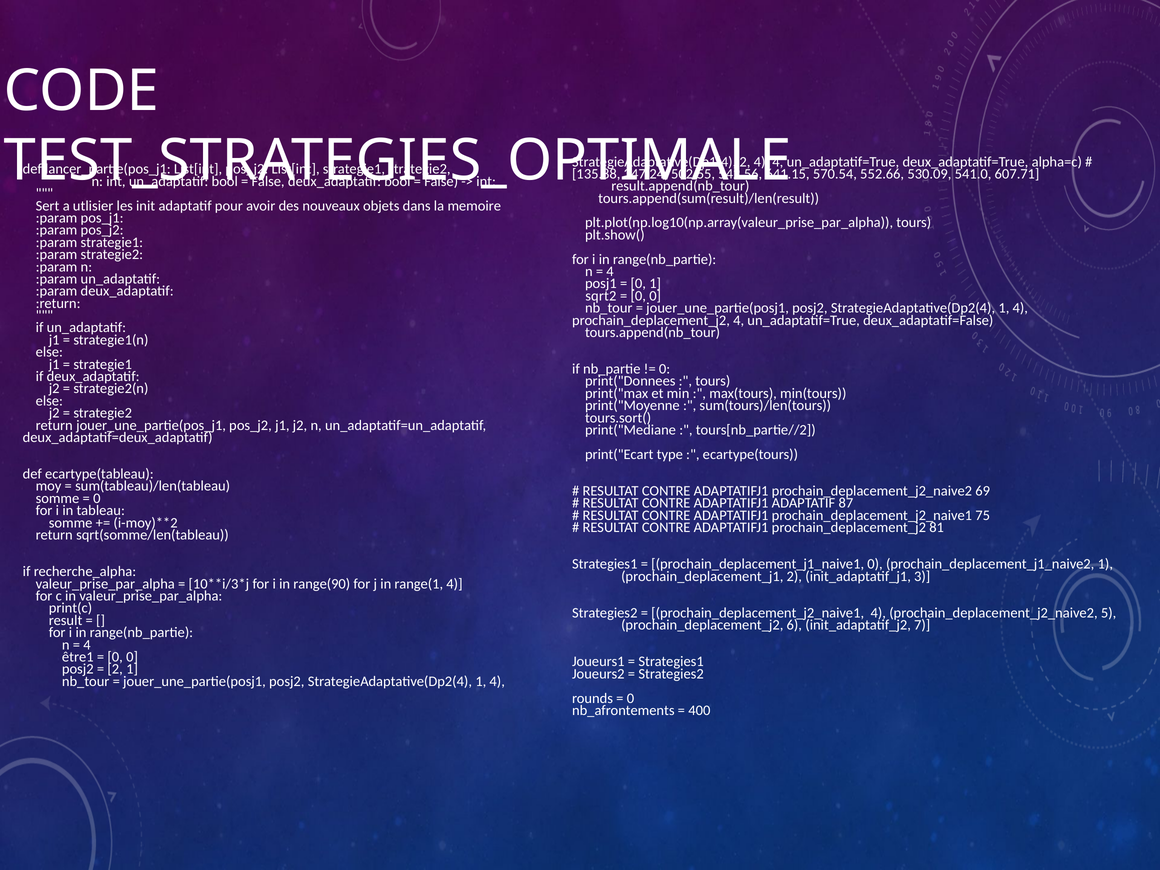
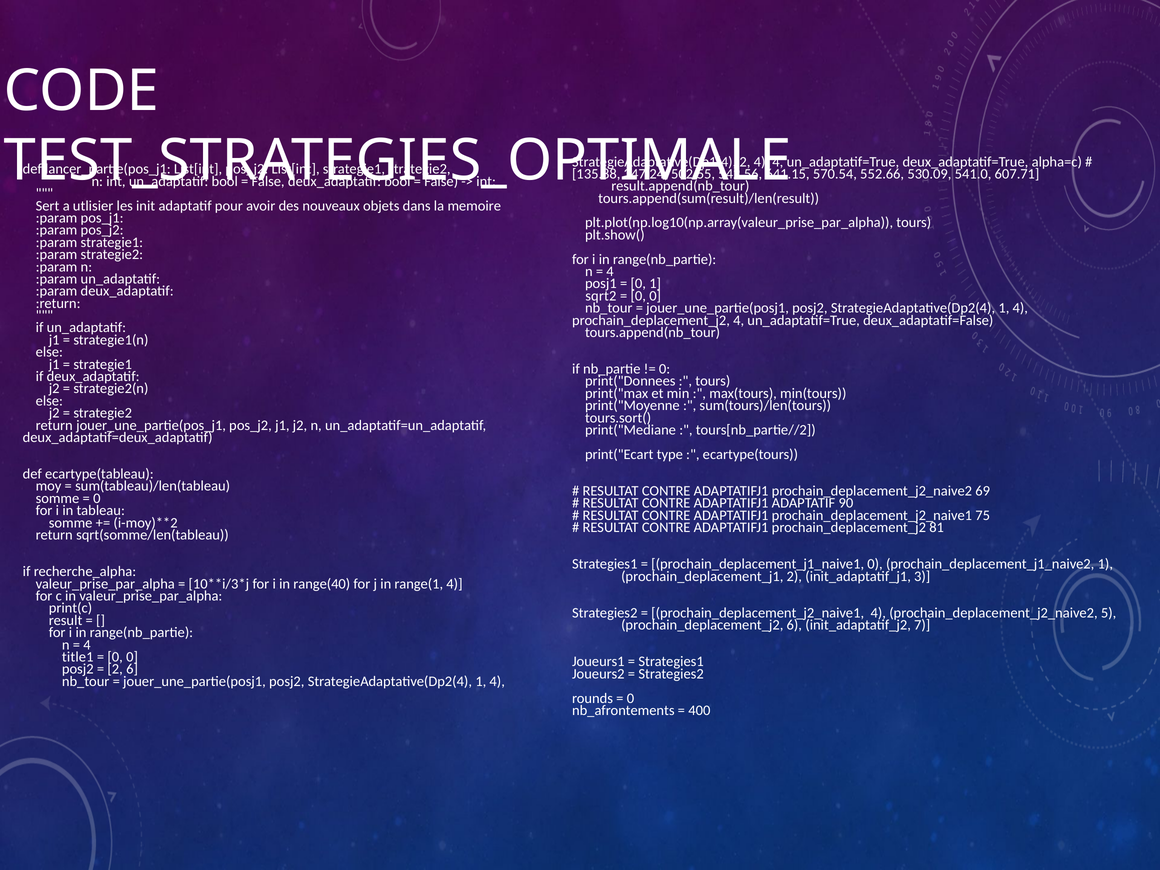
87: 87 -> 90 (846, 503)
range(90: range(90 -> range(40 (322, 584)
être1: être1 -> title1 (78, 657)
2 1: 1 -> 6 (132, 669)
